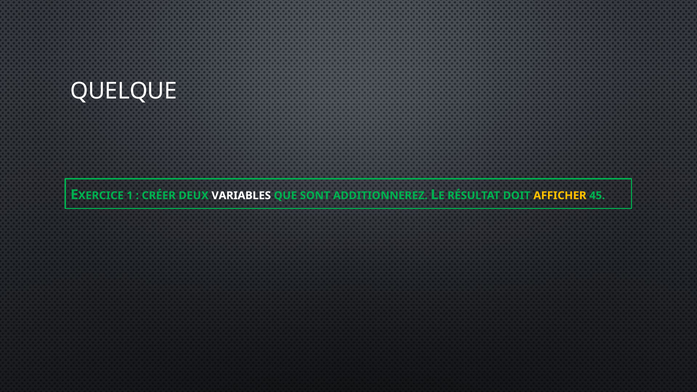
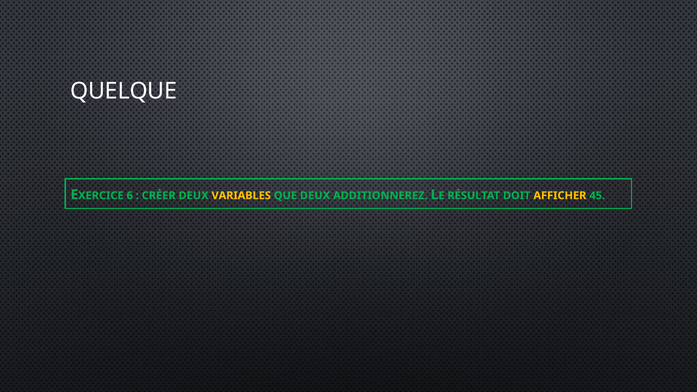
1: 1 -> 6 (130, 196)
VARIABLES colour: white -> yellow (241, 196)
QUE SONT: SONT -> DEUX (315, 196)
